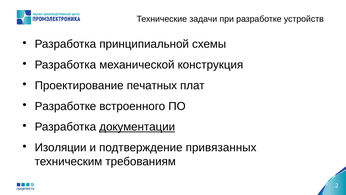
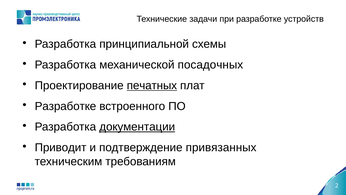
конструкция: конструкция -> посадочных (210, 65)
печатных underline: none -> present (152, 85)
Изоляции: Изоляции -> Приводит (61, 147)
